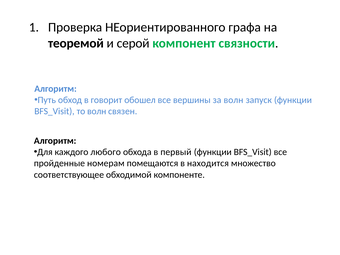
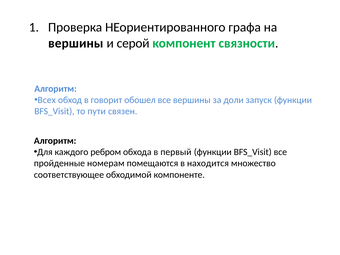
теоремой: теоремой -> вершины (76, 43)
Путь: Путь -> Всех (47, 100)
за волн: волн -> доли (234, 100)
то волн: волн -> пути (97, 111)
любого: любого -> ребром (106, 152)
